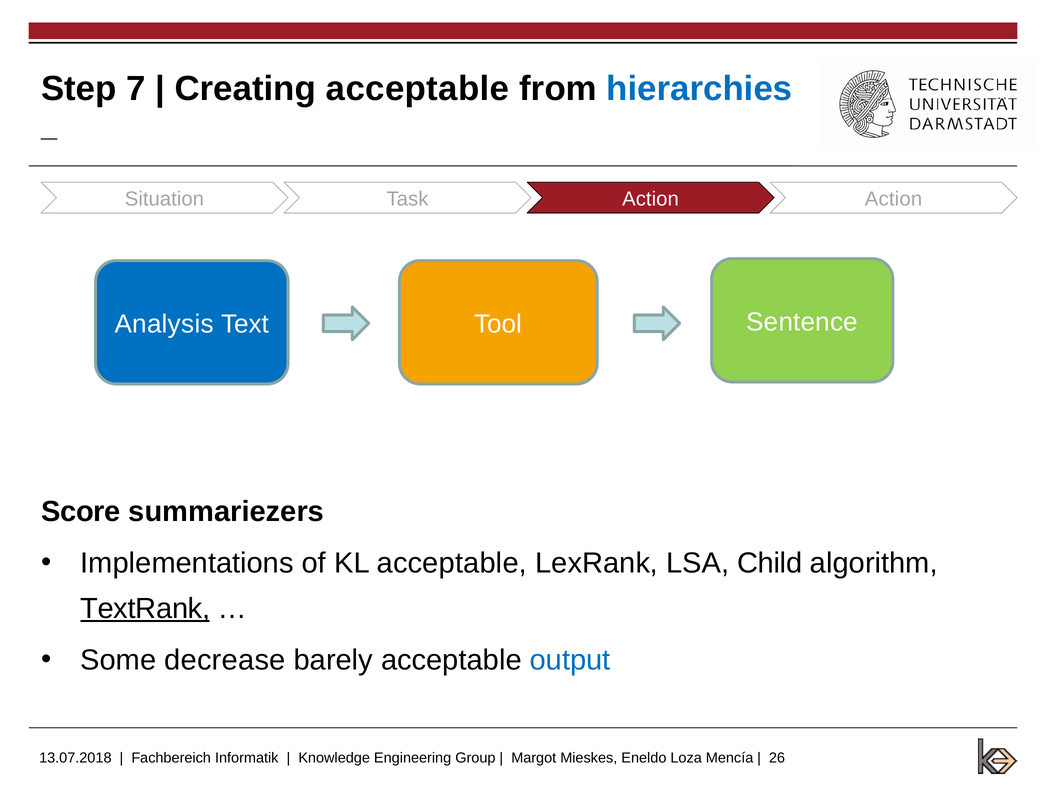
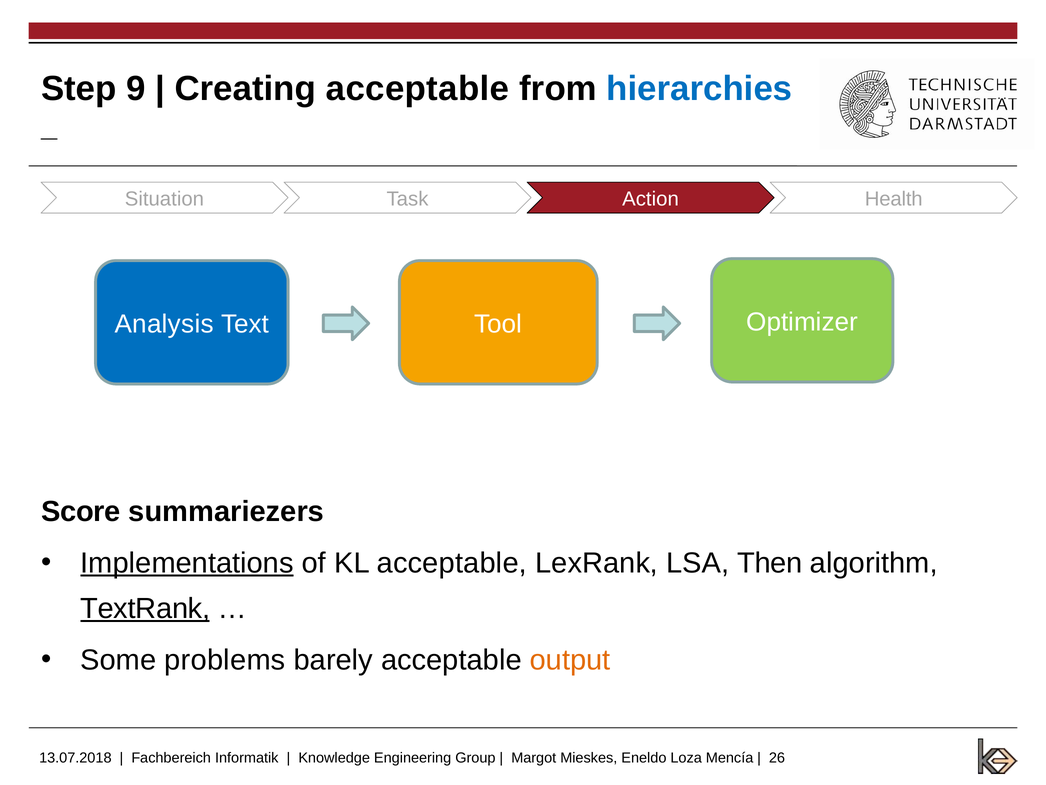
7: 7 -> 9 (136, 89)
Action Action: Action -> Health (894, 199)
Sentence: Sentence -> Optimizer (802, 322)
Implementations underline: none -> present (187, 563)
Child: Child -> Then (770, 563)
decrease: decrease -> problems (225, 660)
output colour: blue -> orange (570, 660)
